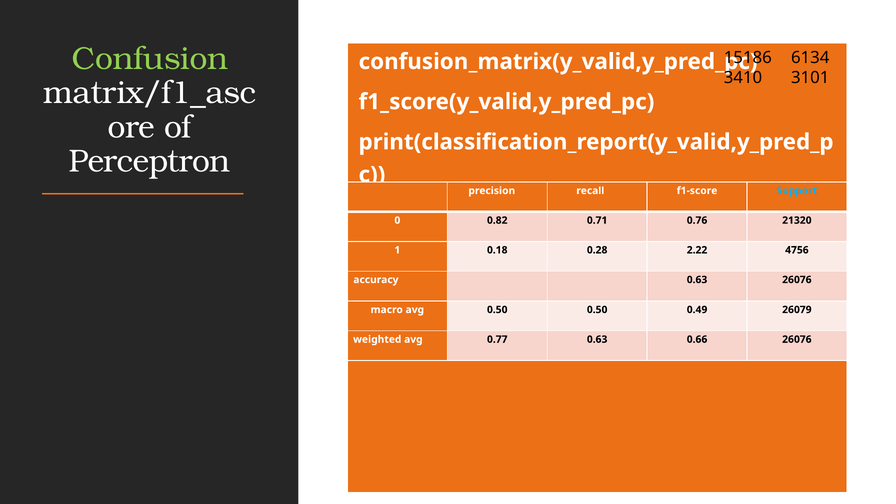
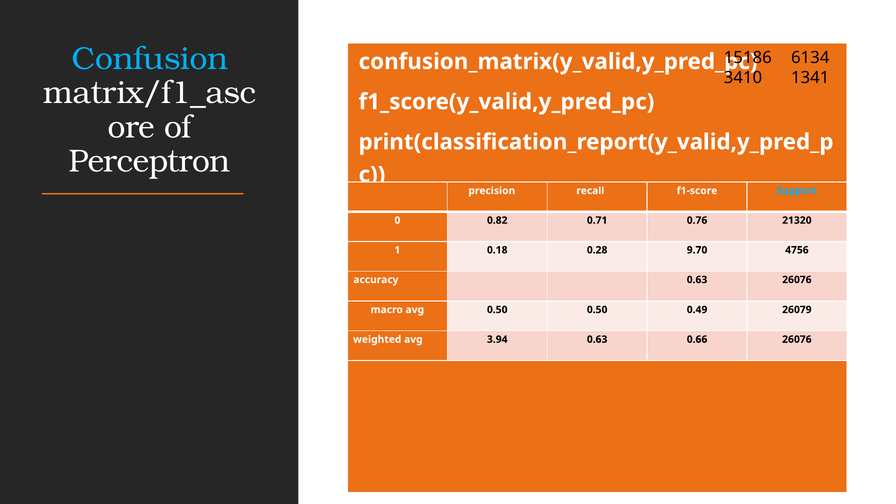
Confusion colour: light green -> light blue (150, 59)
3101: 3101 -> 1341 (810, 78)
2.22: 2.22 -> 9.70 (697, 250)
0.77: 0.77 -> 3.94 (497, 339)
